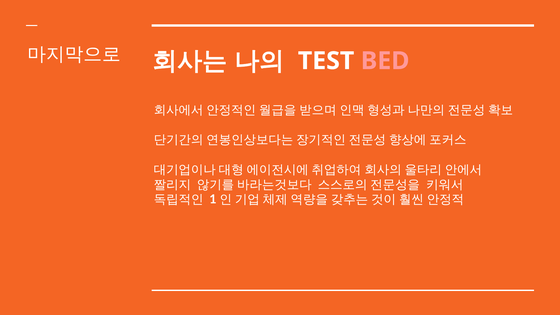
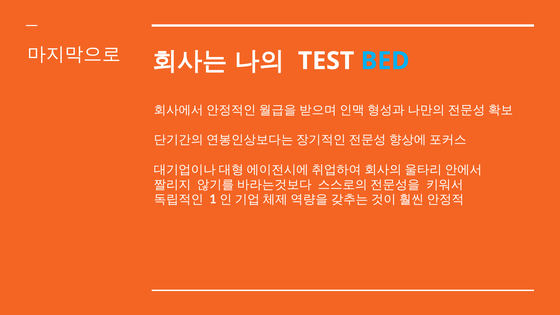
BED colour: pink -> light blue (385, 61)
